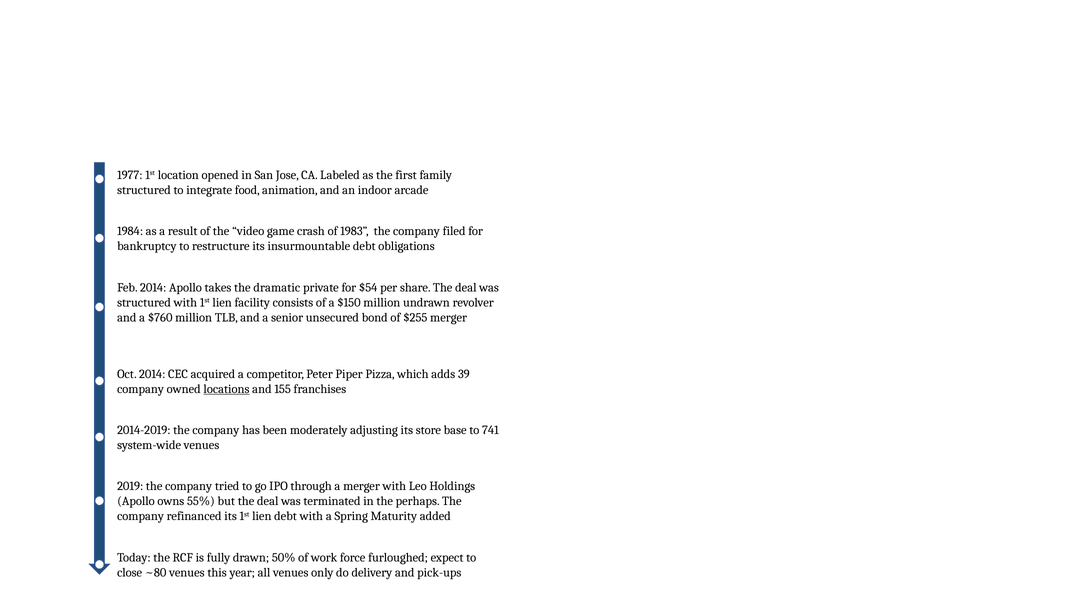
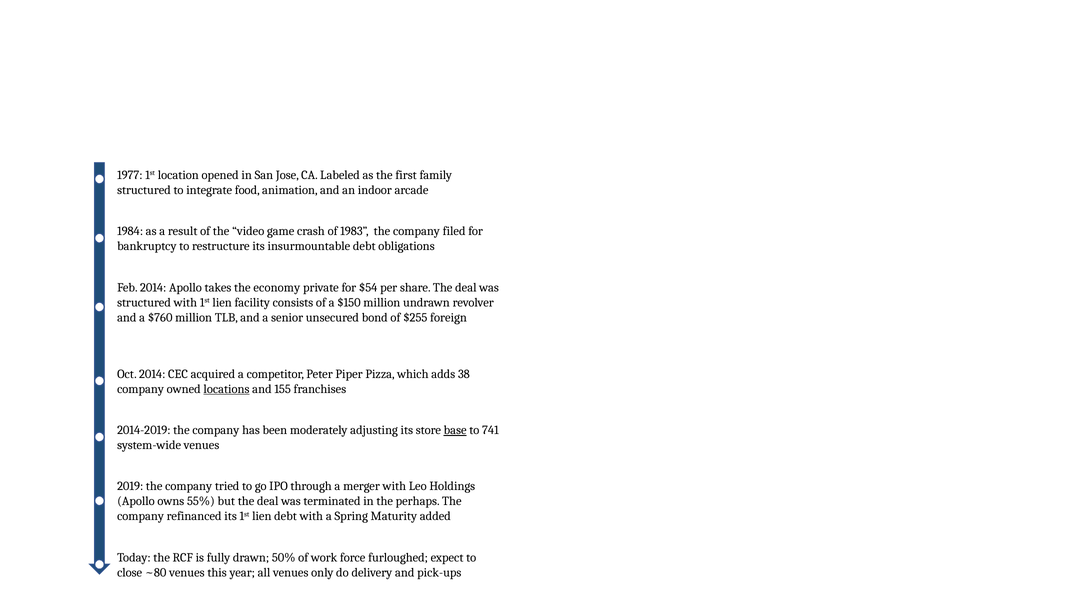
dramatic: dramatic -> economy (277, 287)
$255 merger: merger -> foreign (449, 317)
39: 39 -> 38 (464, 374)
base underline: none -> present (455, 430)
